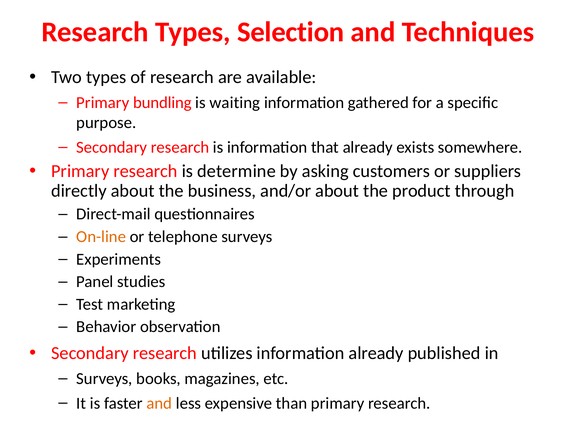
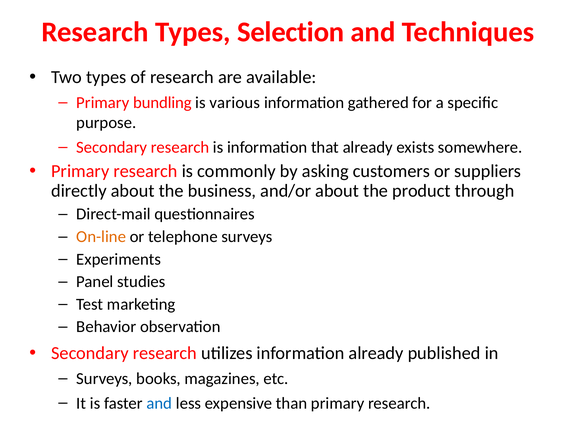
waiting: waiting -> various (235, 103)
determine: determine -> commonly (237, 171)
and colour: orange -> blue (159, 404)
